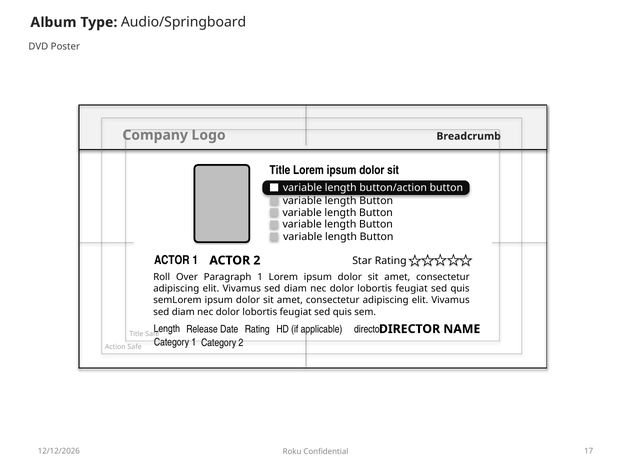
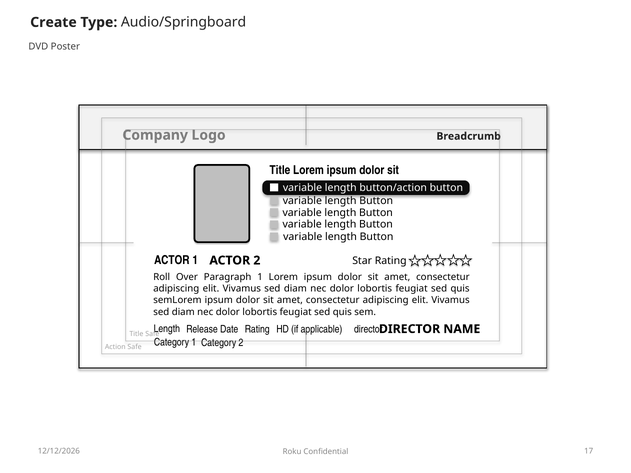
Album: Album -> Create (53, 22)
